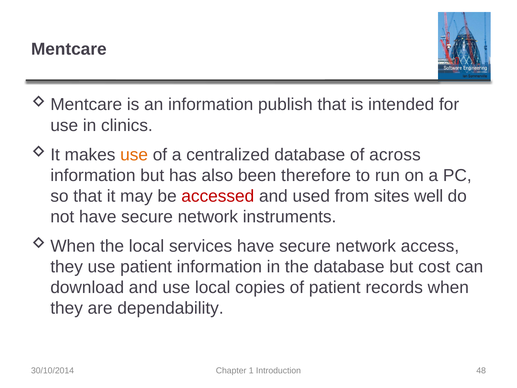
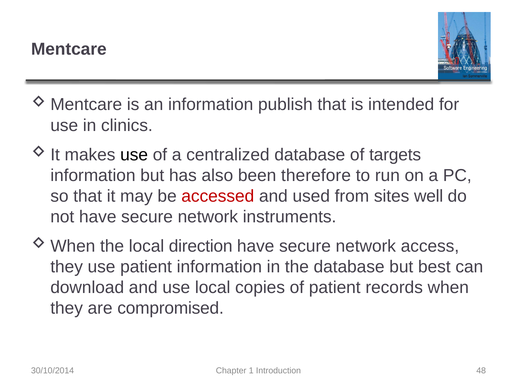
use colour: orange -> black (134, 155)
across: across -> targets (395, 155)
services: services -> direction (201, 246)
cost: cost -> best (434, 267)
dependability: dependability -> compromised (171, 308)
